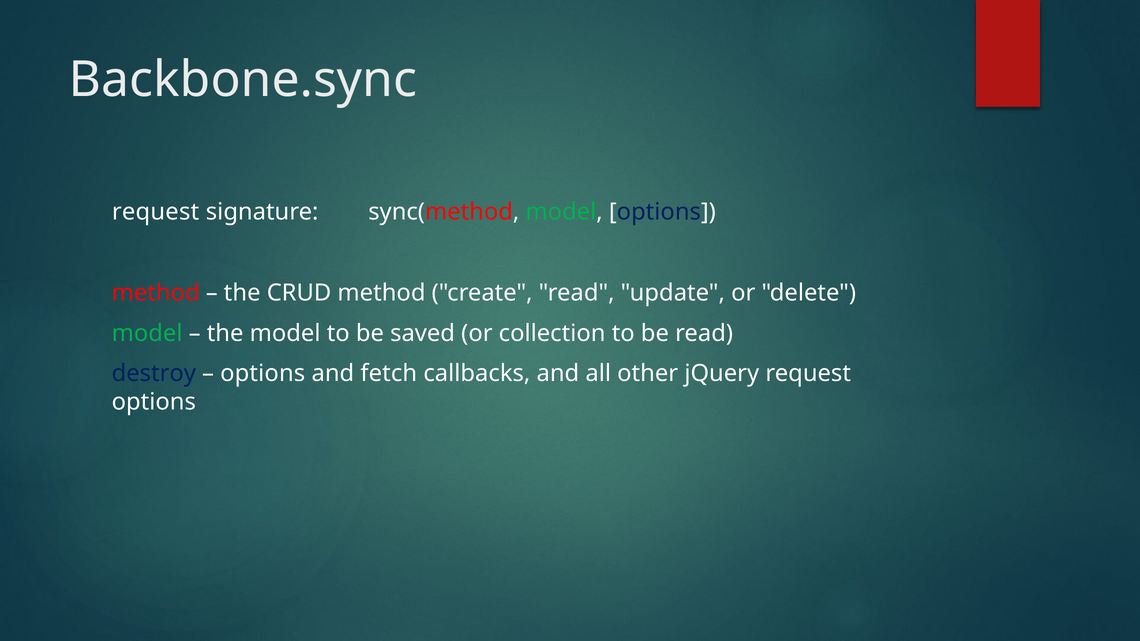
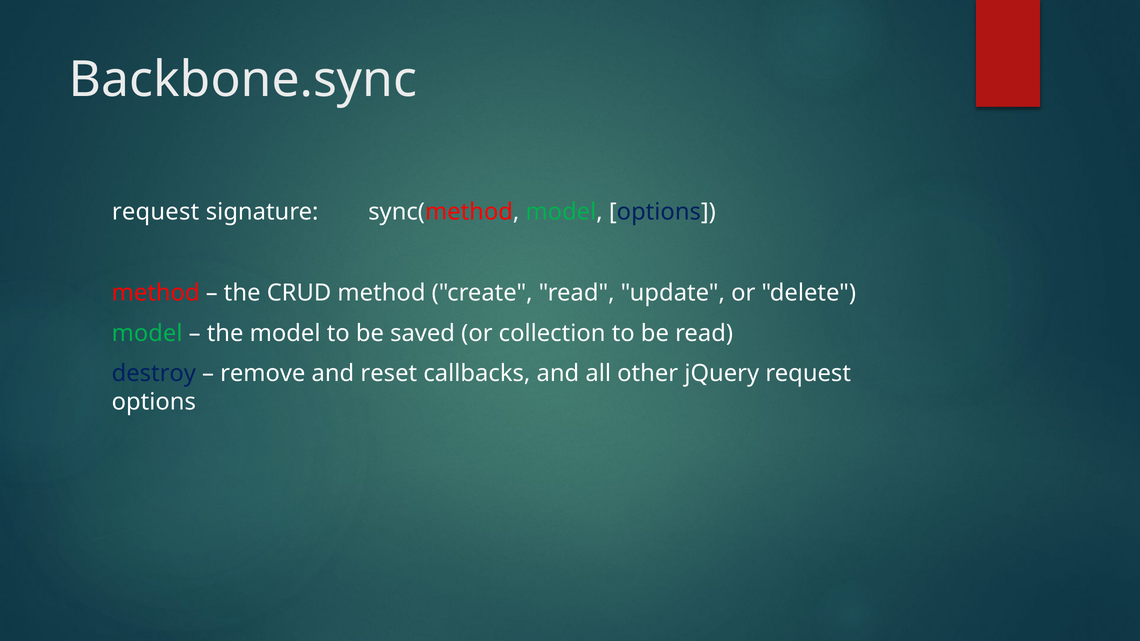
options: options -> remove (263, 374)
fetch: fetch -> reset (389, 374)
